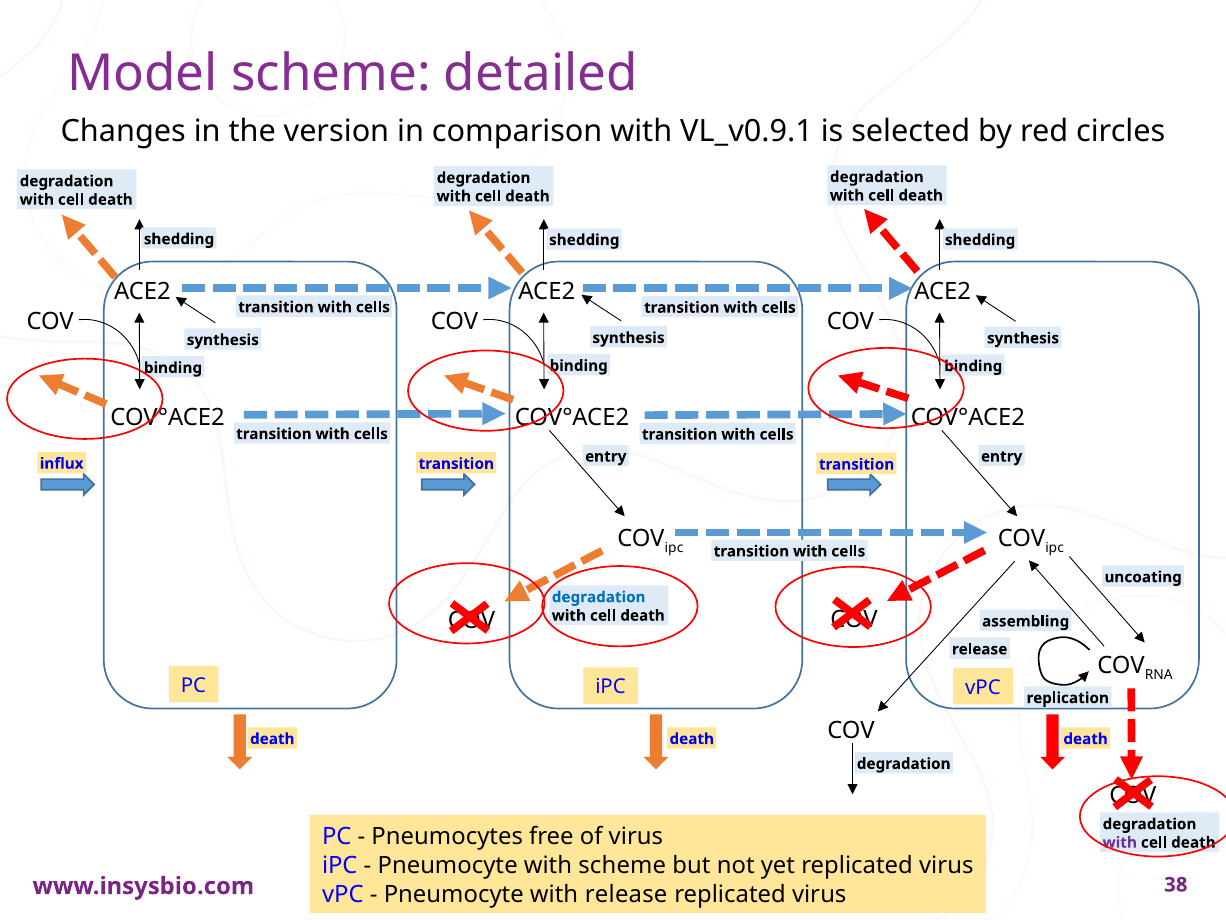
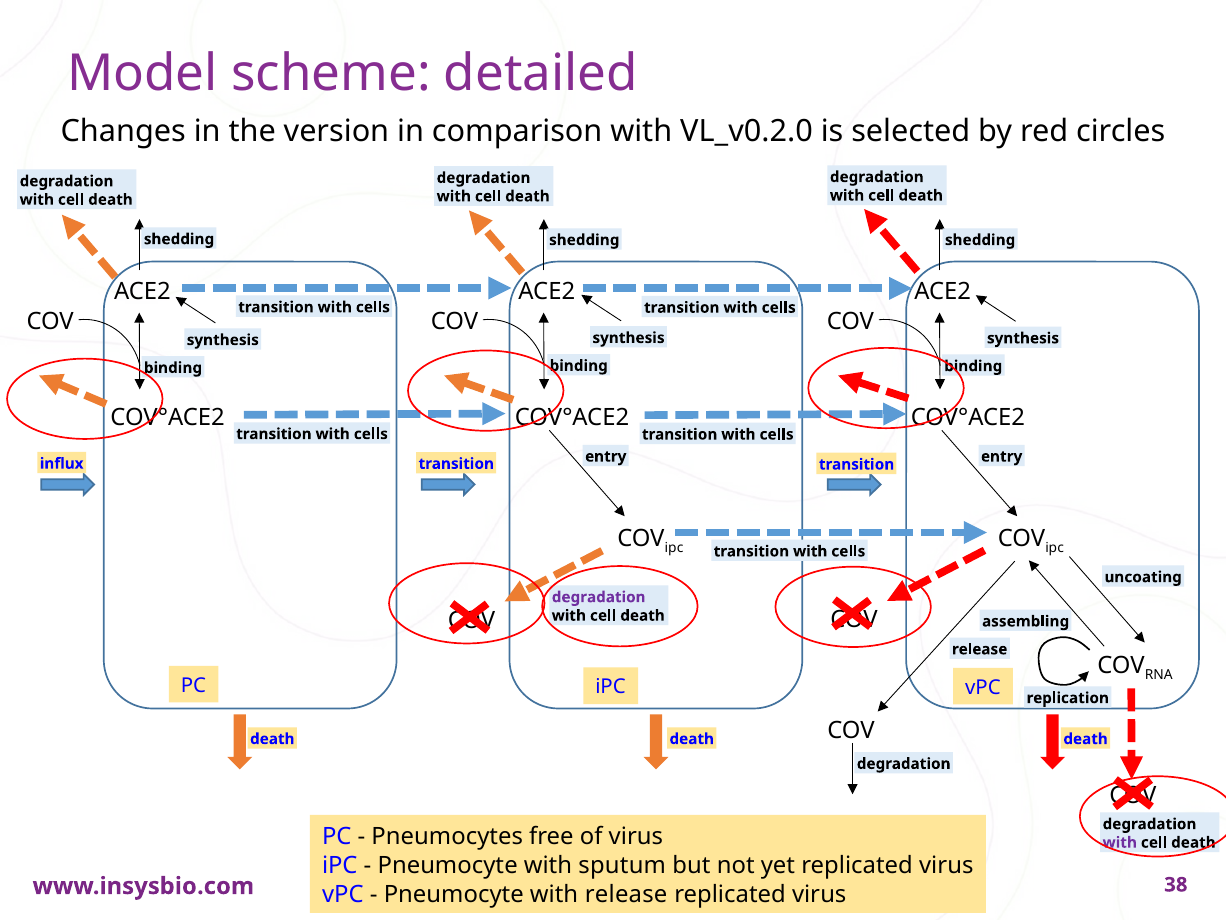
VL_v0.9.1: VL_v0.9.1 -> VL_v0.2.0 (747, 132)
degradation colour: blue -> purple (599, 597)
with scheme: scheme -> sputum (622, 865)
